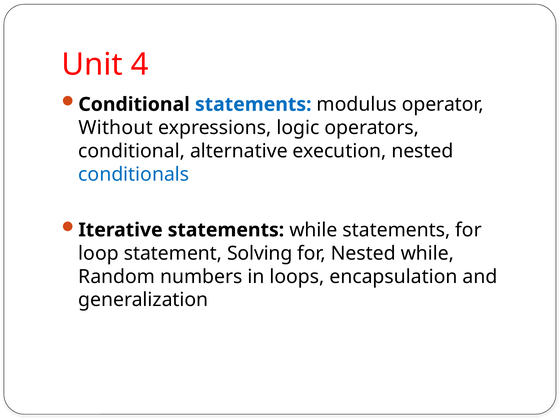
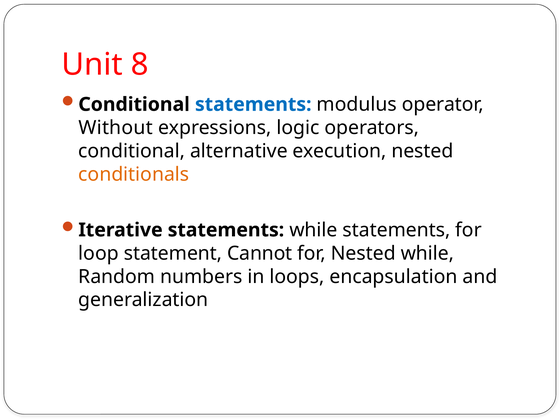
4: 4 -> 8 (140, 65)
conditionals colour: blue -> orange (134, 174)
Solving: Solving -> Cannot (260, 253)
